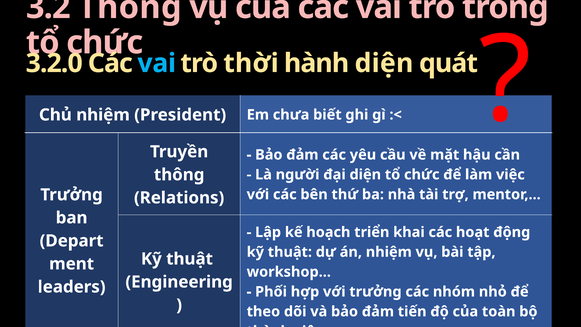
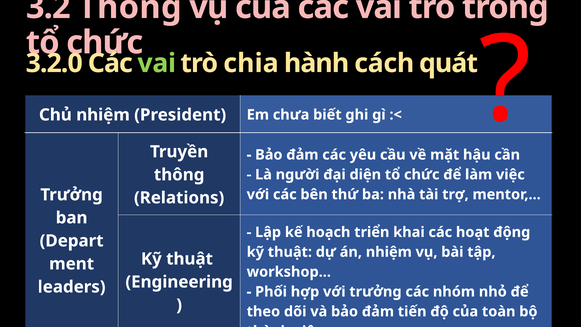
vai colour: light blue -> light green (157, 63)
thời: thời -> chia (251, 63)
hành diện: diện -> cách (384, 63)
